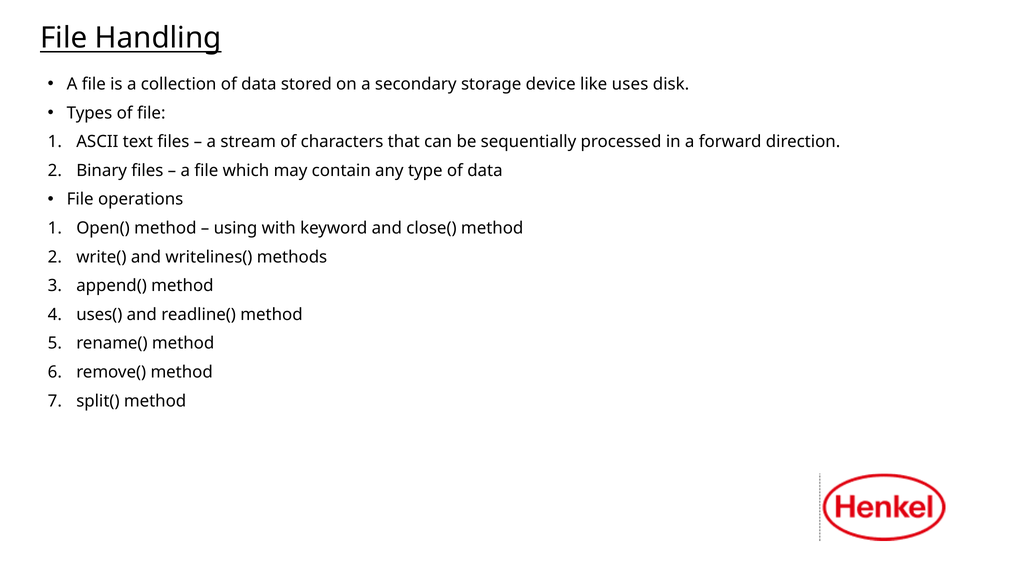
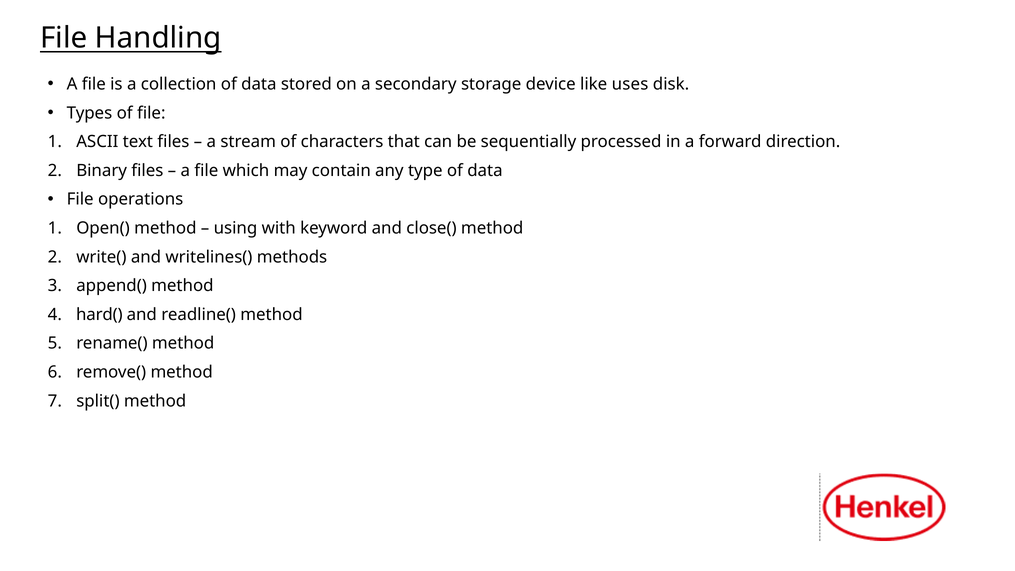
uses(: uses( -> hard( (99, 315)
